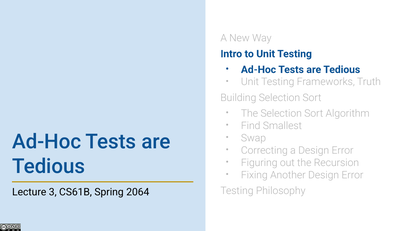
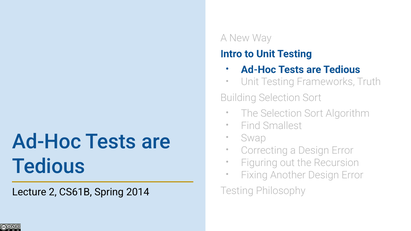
3: 3 -> 2 (53, 192)
2064: 2064 -> 2014 (138, 192)
